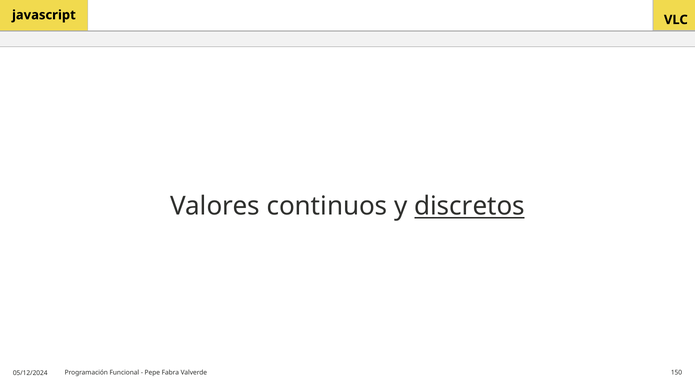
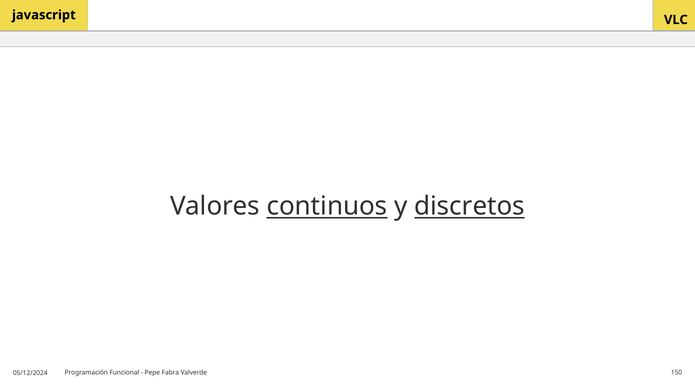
continuos underline: none -> present (327, 206)
